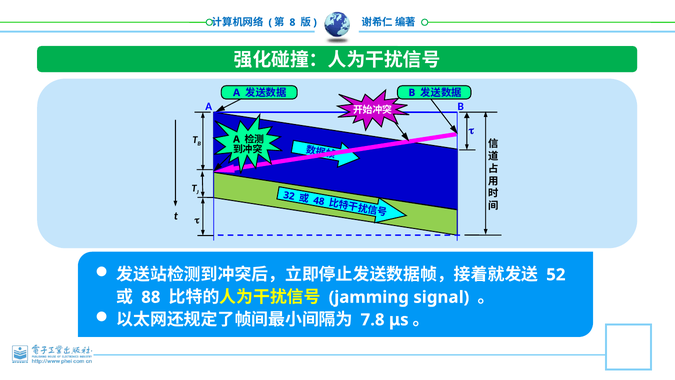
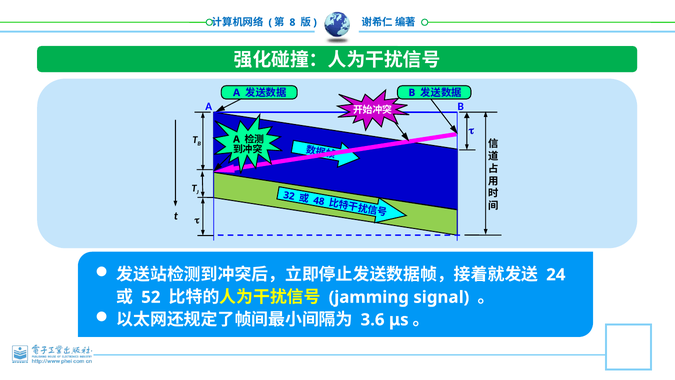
52: 52 -> 24 (556, 275)
88: 88 -> 52 (151, 297)
7.8: 7.8 -> 3.6 (373, 320)
